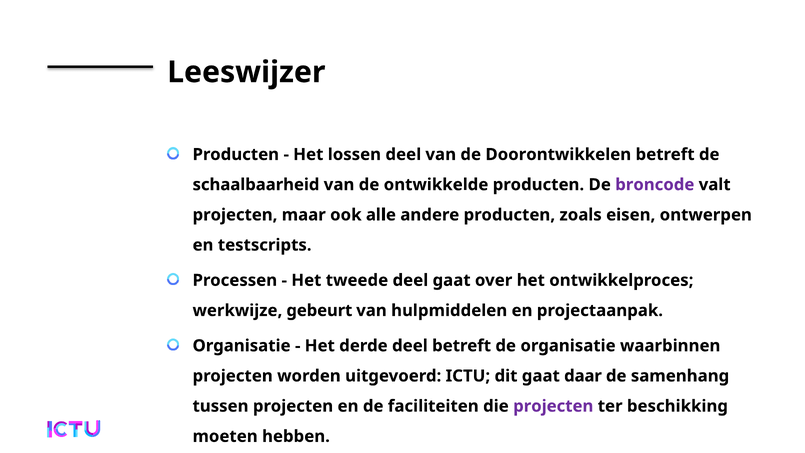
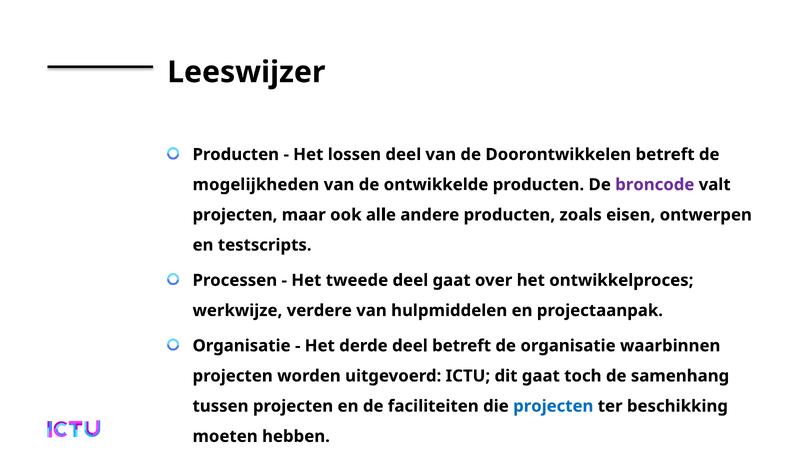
schaalbaarheid: schaalbaarheid -> mogelijkheden (256, 185)
gebeurt: gebeurt -> verdere (319, 310)
daar: daar -> toch (583, 376)
projecten colour: purple -> blue (553, 406)
